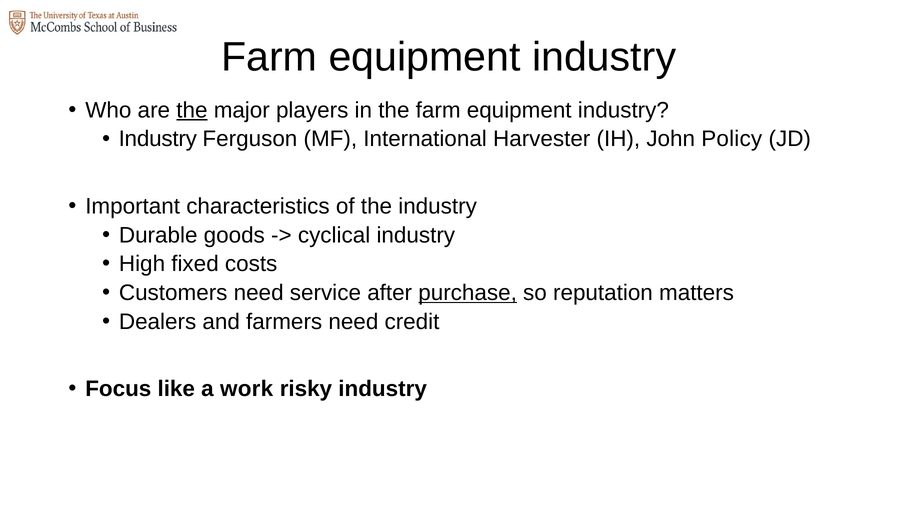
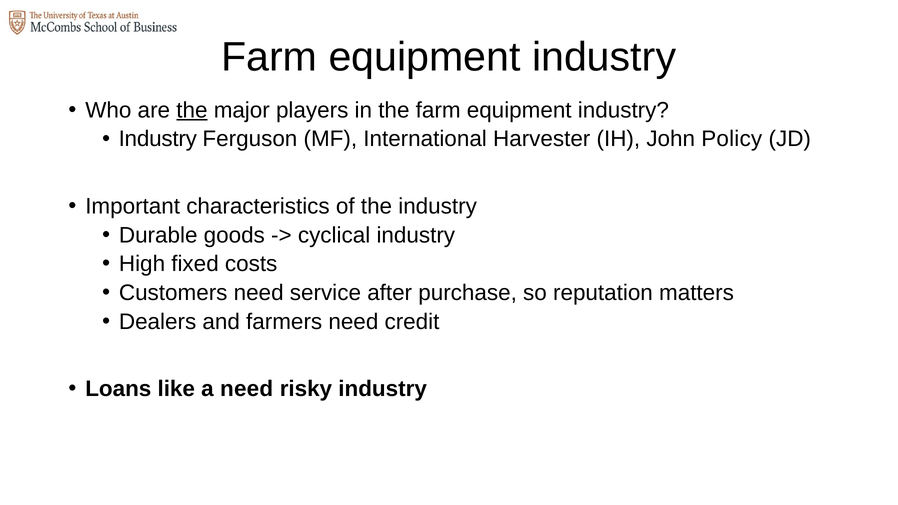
purchase underline: present -> none (468, 293)
Focus: Focus -> Loans (118, 389)
a work: work -> need (247, 389)
